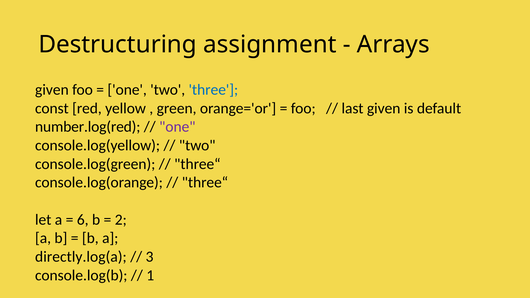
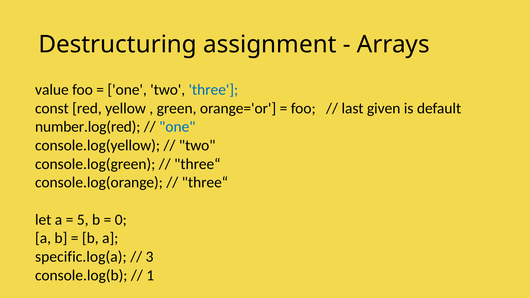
given: given -> value (52, 90)
one colour: purple -> blue (177, 127)
6: 6 -> 5 (83, 220)
2: 2 -> 0 (121, 220)
directly.log(a: directly.log(a -> specific.log(a (81, 257)
